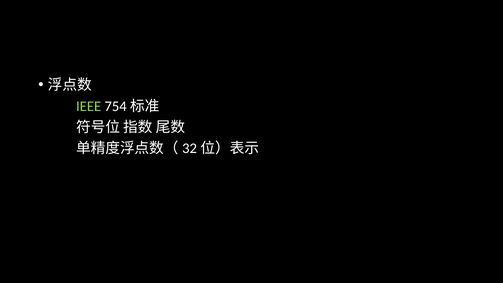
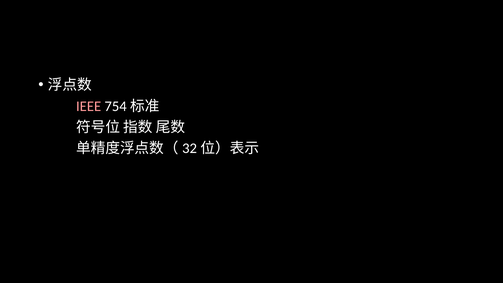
IEEE colour: light green -> pink (89, 106)
